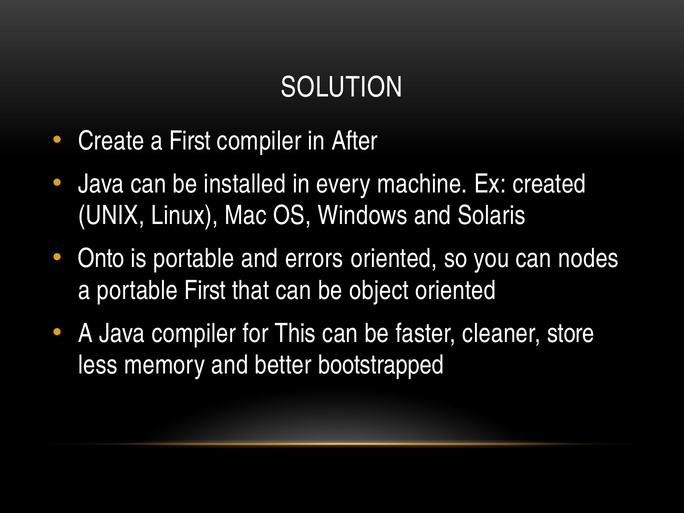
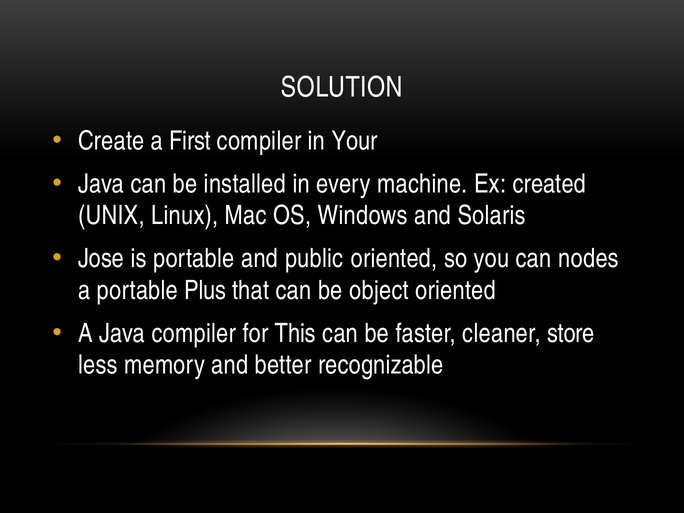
After: After -> Your (355, 141)
Onto: Onto -> Jose (101, 259)
errors: errors -> public (314, 259)
portable First: First -> Plus (205, 290)
bootstrapped: bootstrapped -> recognizable (381, 365)
